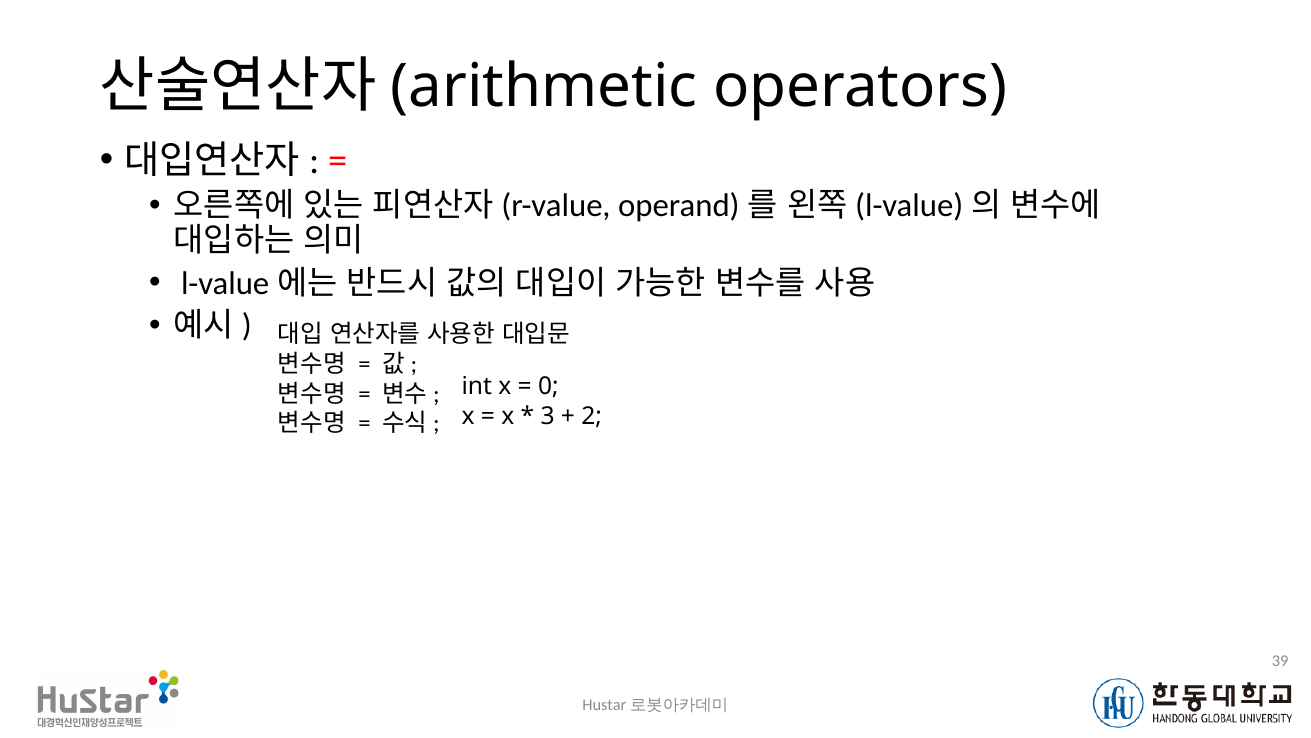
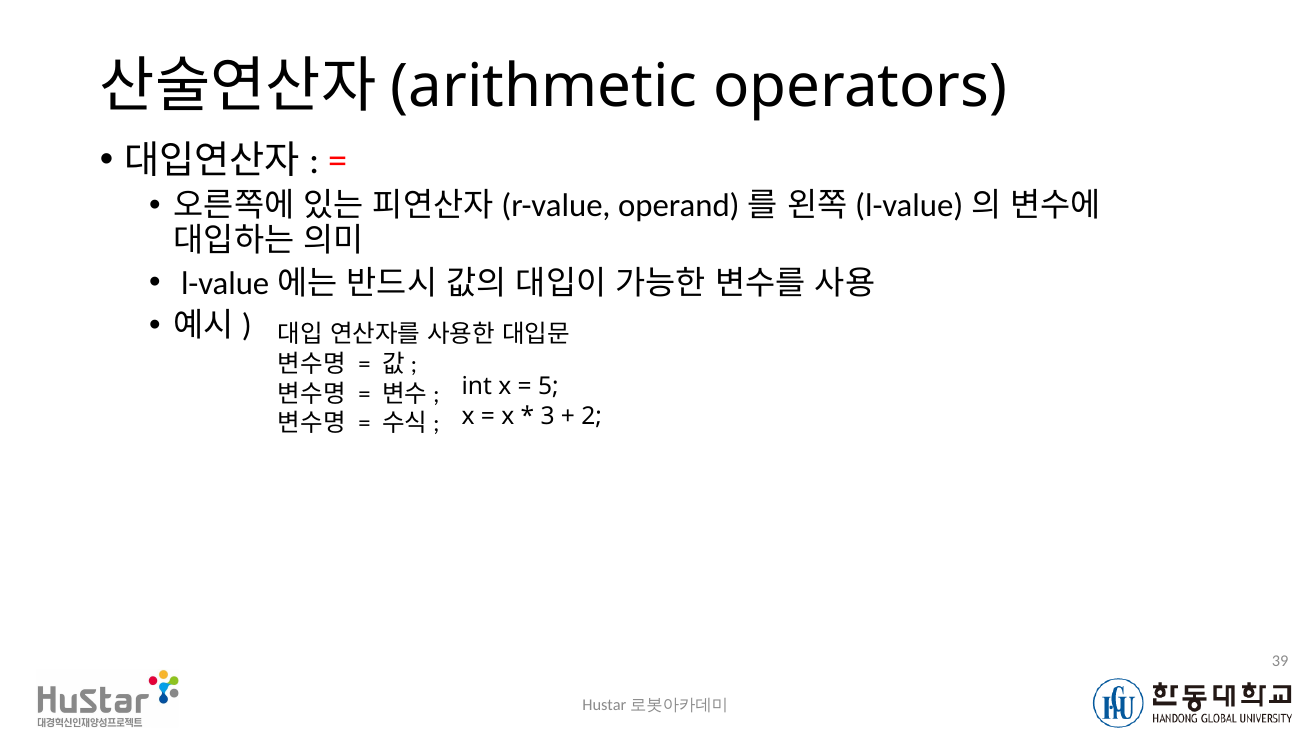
0: 0 -> 5 (548, 386)
